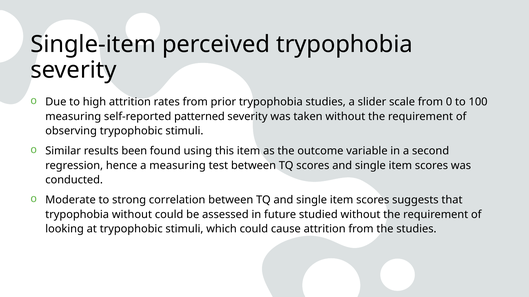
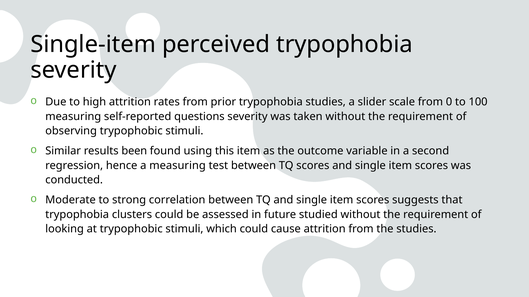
patterned: patterned -> questions (199, 117)
trypophobia without: without -> clusters (132, 215)
